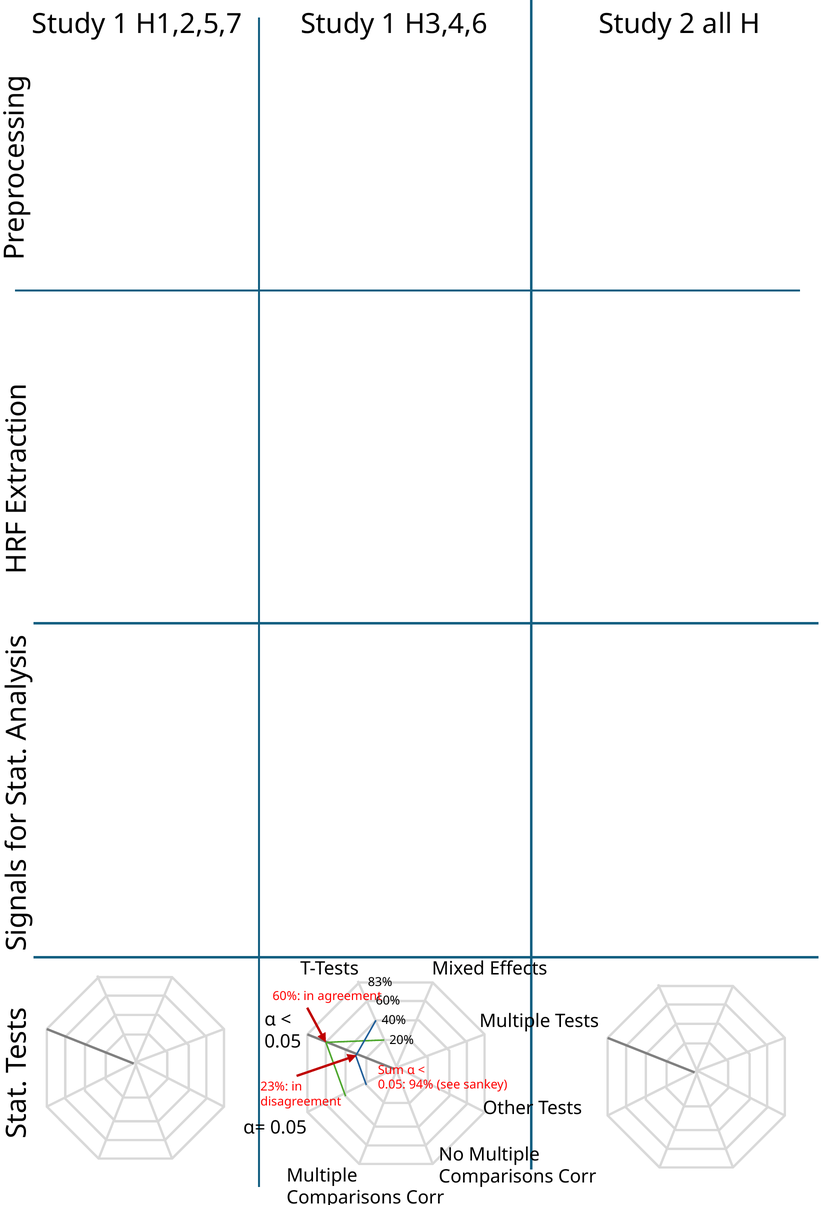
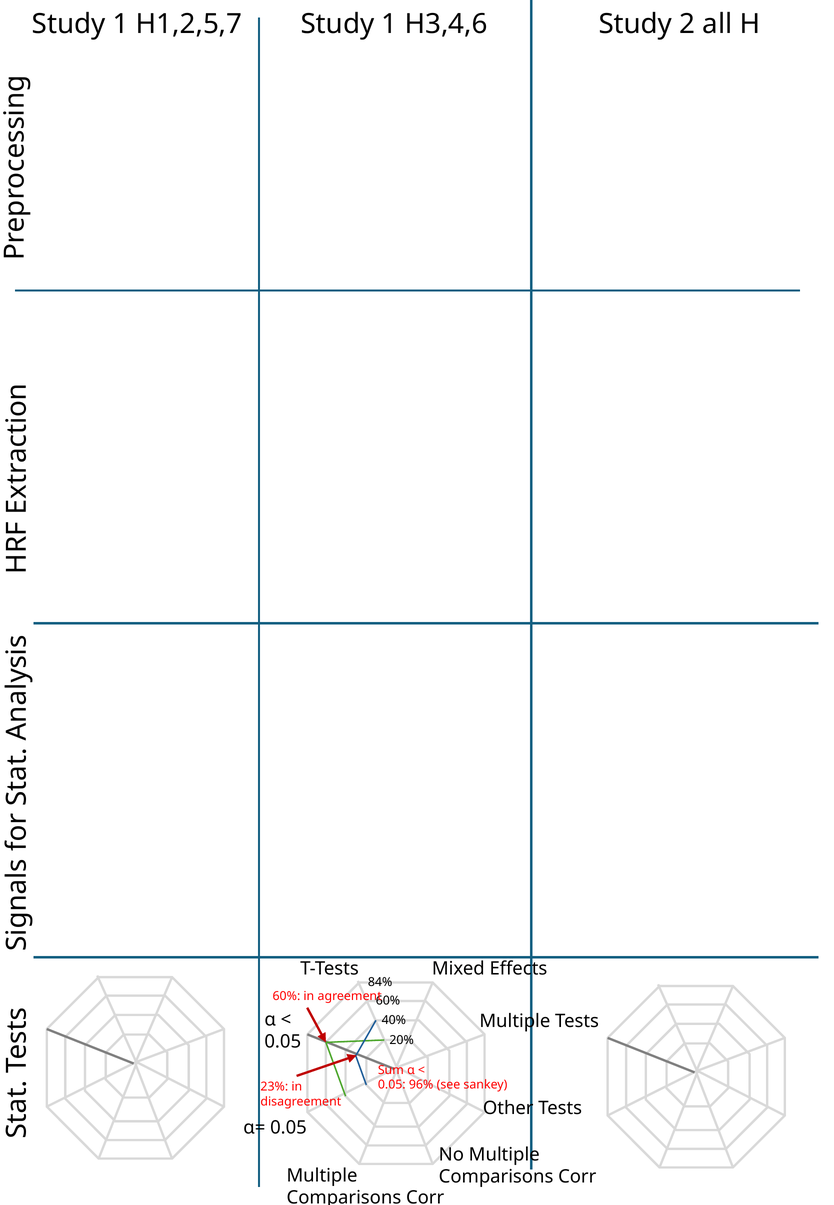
83%: 83% -> 84% (380, 982)
94%: 94% -> 96% (421, 1085)
